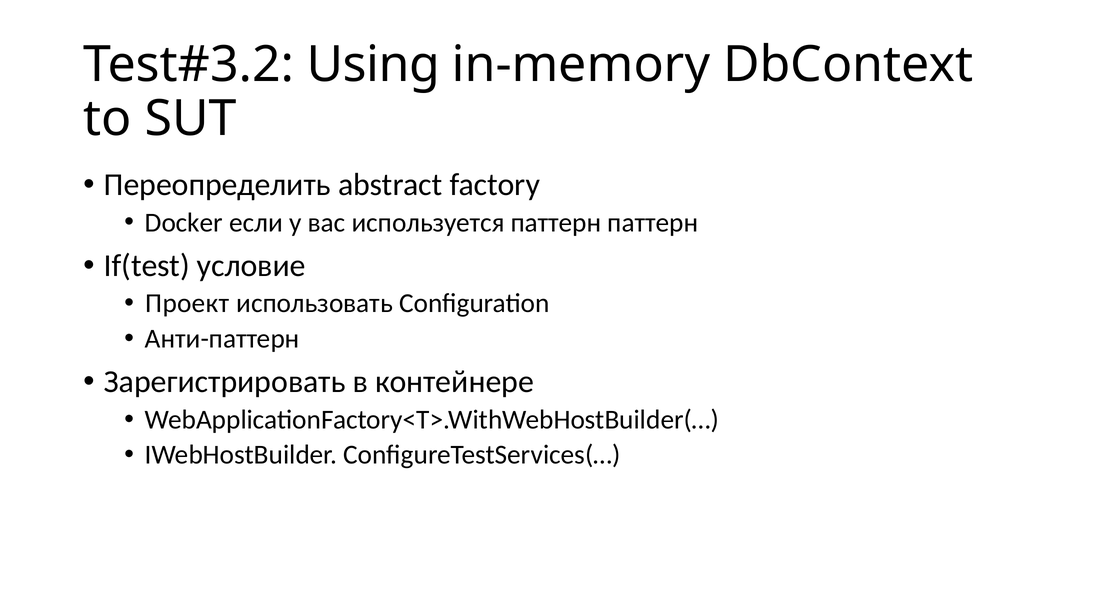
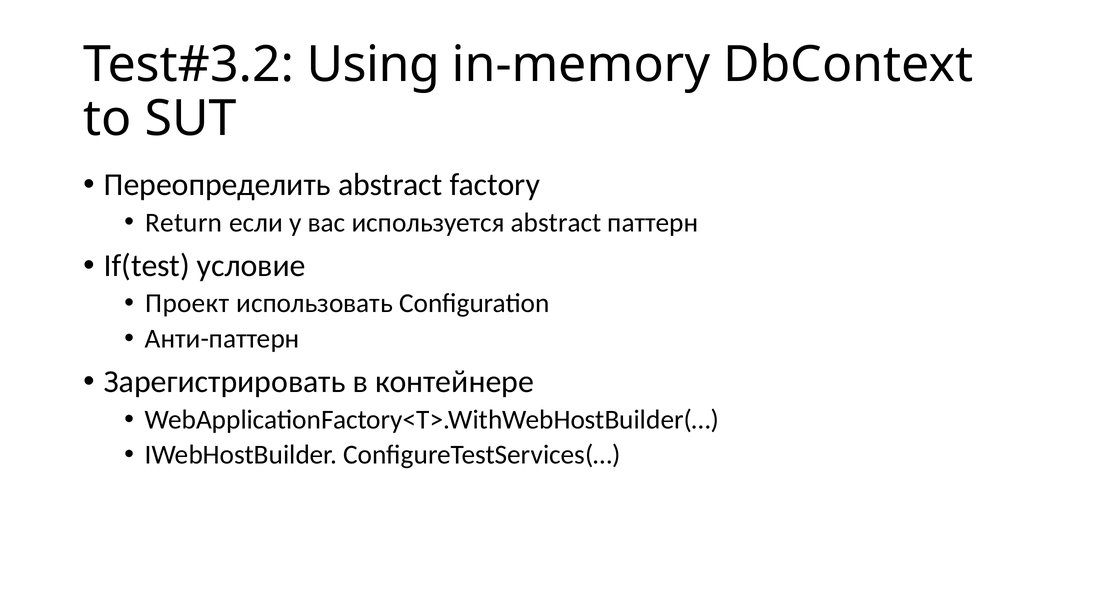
Docker: Docker -> Return (184, 222)
используется паттерн: паттерн -> abstract (556, 222)
